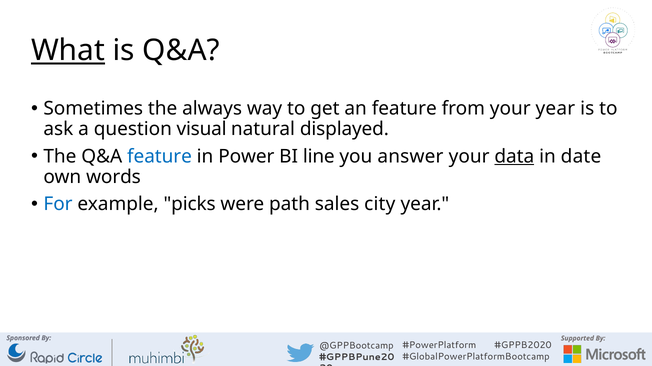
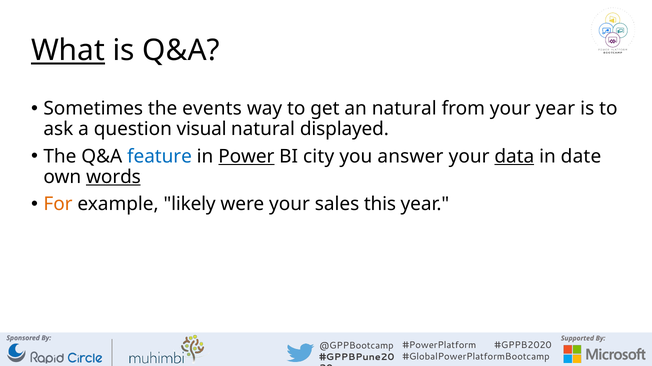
always: always -> events (212, 109)
an feature: feature -> natural (404, 109)
Power underline: none -> present (246, 157)
line: line -> city (319, 157)
words underline: none -> present (113, 177)
For colour: blue -> orange (58, 204)
picks: picks -> likely (190, 204)
were path: path -> your (289, 204)
city: city -> this (380, 204)
